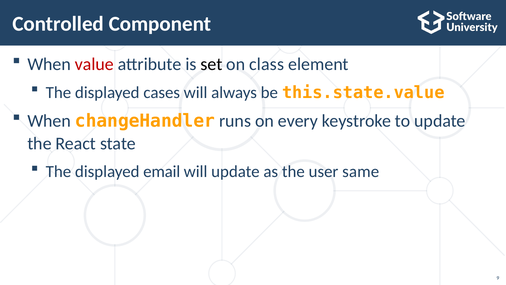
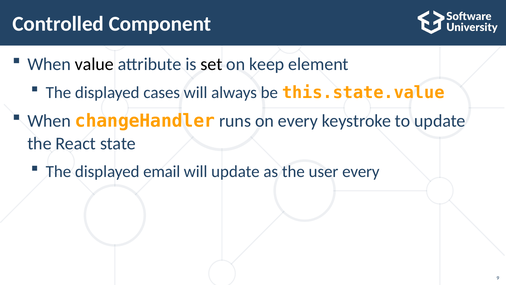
value colour: red -> black (94, 64)
class: class -> keep (267, 64)
user same: same -> every (361, 171)
